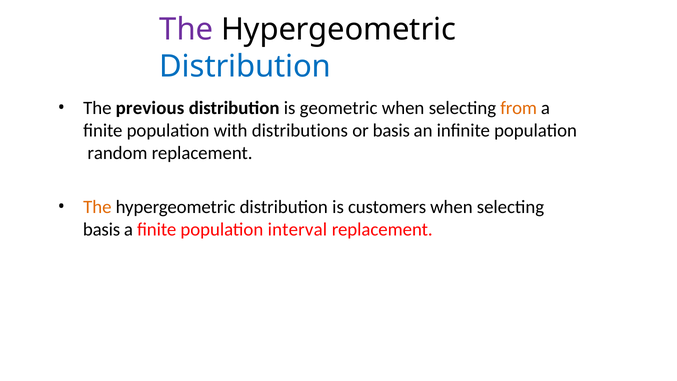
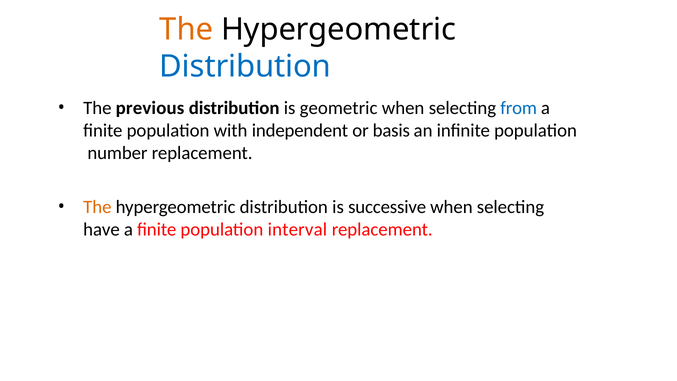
The colour: purple -> orange (186, 29)
from colour: orange -> blue (519, 108)
distributions: distributions -> independent (300, 130)
random: random -> number (117, 153)
customers: customers -> successive (387, 207)
basis: basis -> have (101, 229)
